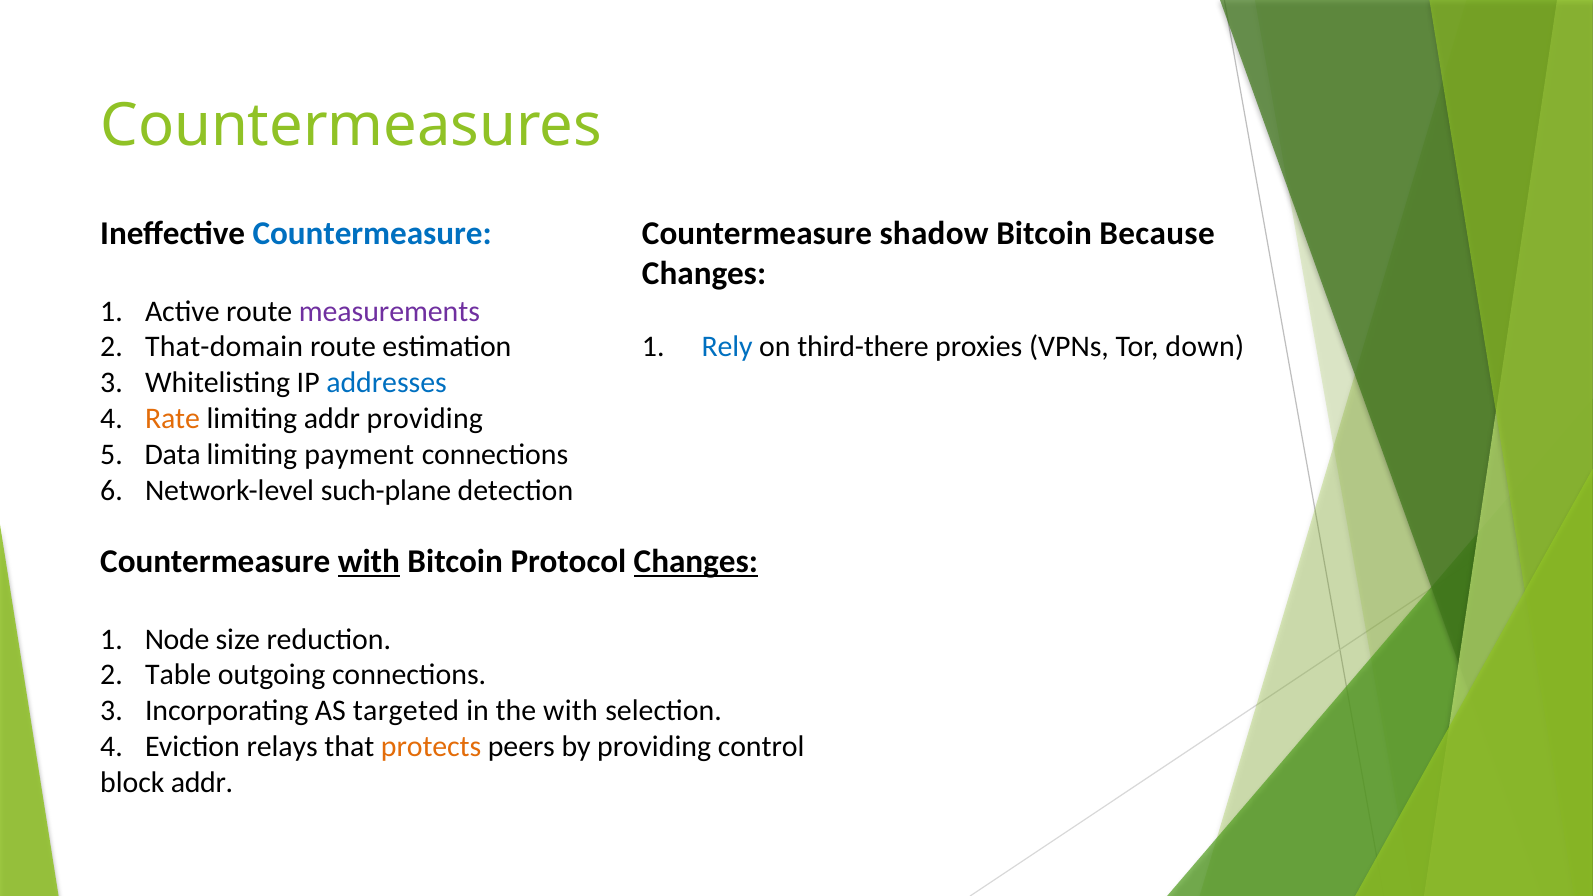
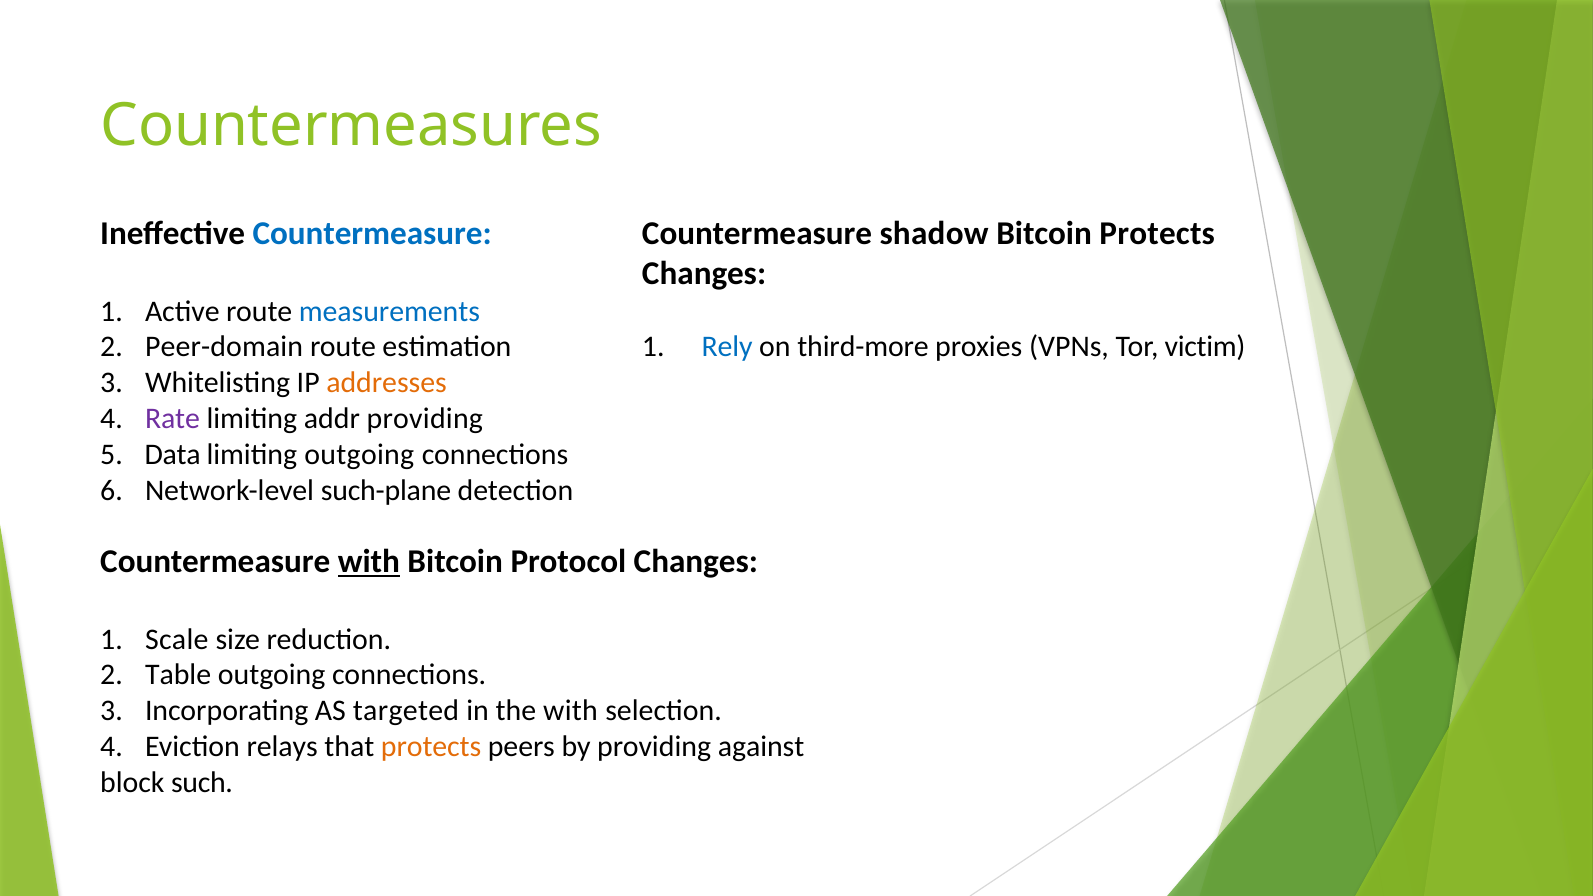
Bitcoin Because: Because -> Protects (1157, 234)
measurements colour: purple -> blue (389, 311)
That-domain: That-domain -> Peer-domain (224, 347)
third-there: third-there -> third-more (863, 347)
down: down -> victim (1205, 347)
addresses colour: blue -> orange (387, 383)
Rate colour: orange -> purple (172, 419)
limiting payment: payment -> outgoing (359, 455)
Changes underline: present -> none (696, 562)
Node: Node -> Scale (177, 639)
control: control -> against (761, 747)
block addr: addr -> such (202, 783)
